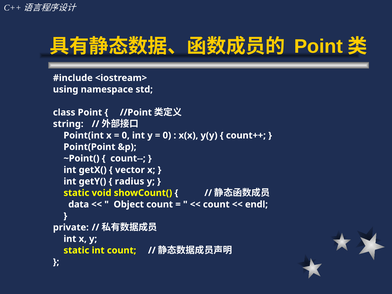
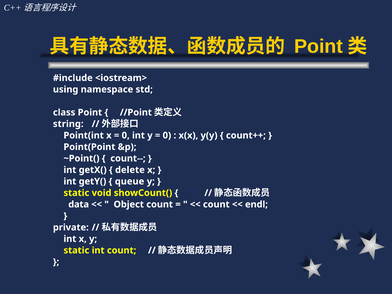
vector: vector -> delete (130, 170)
radius: radius -> queue (130, 181)
